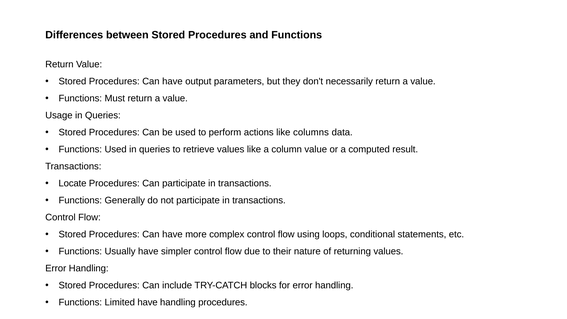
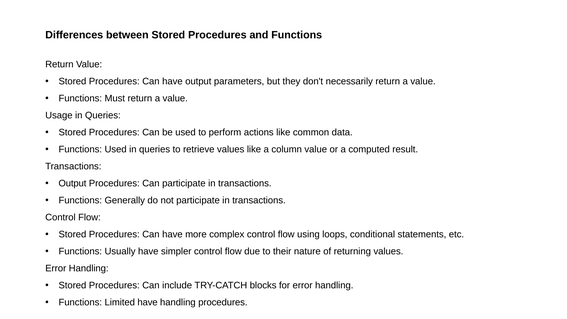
columns: columns -> common (311, 132)
Locate: Locate -> Output (72, 183)
